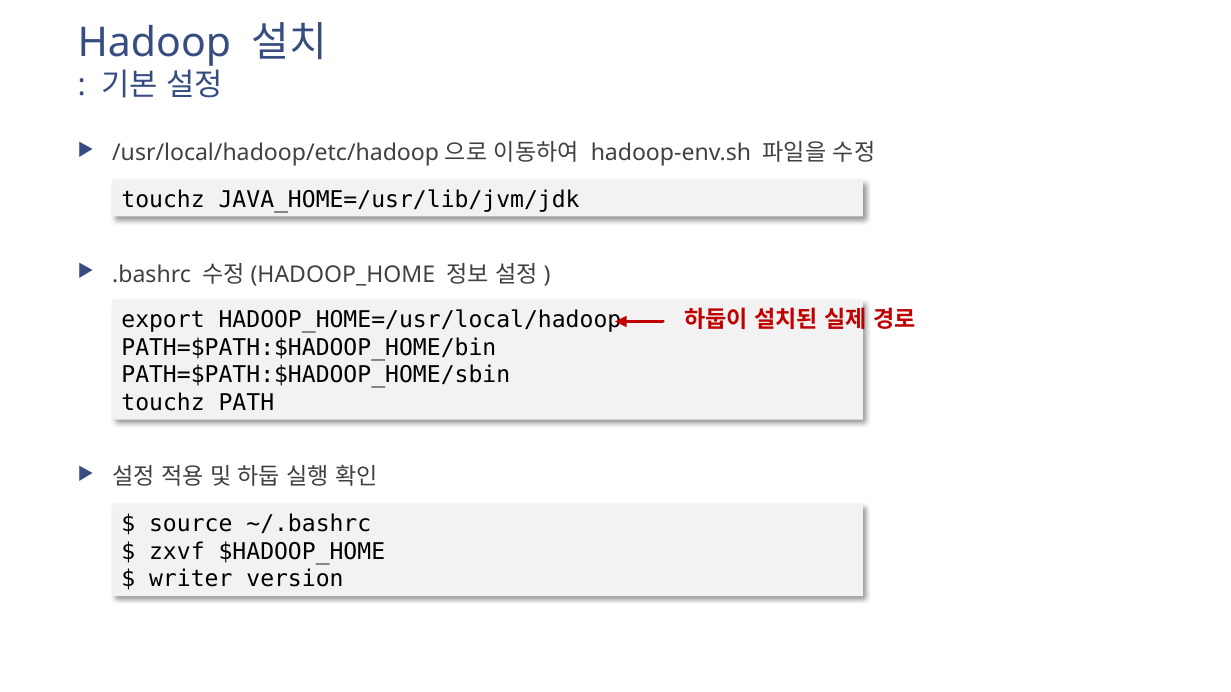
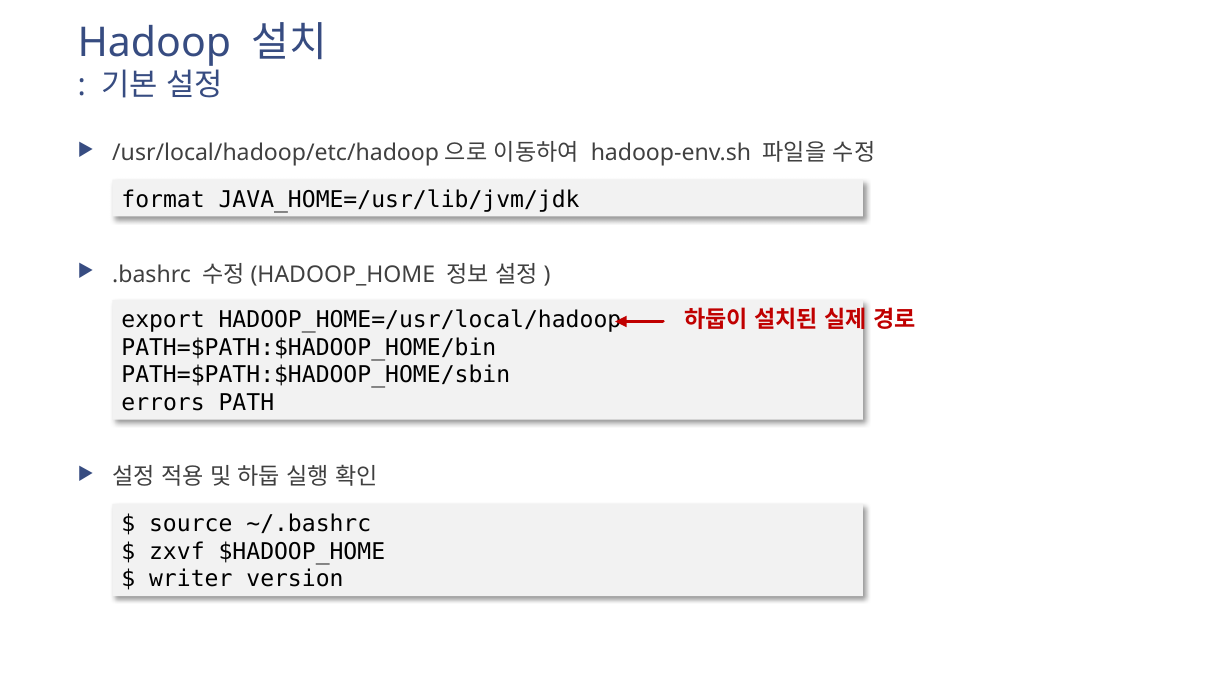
touchz: touchz -> format (163, 200)
touchz: touchz -> errors (163, 403)
